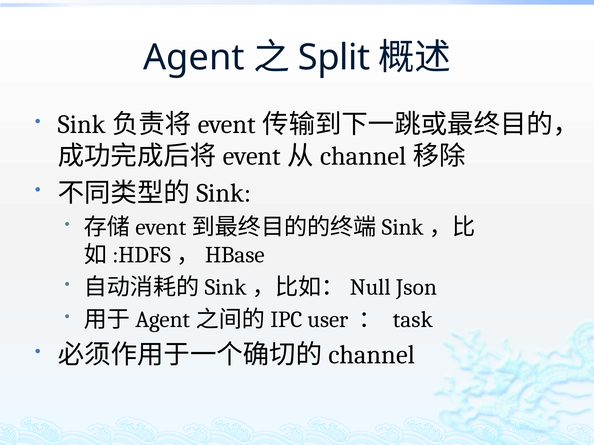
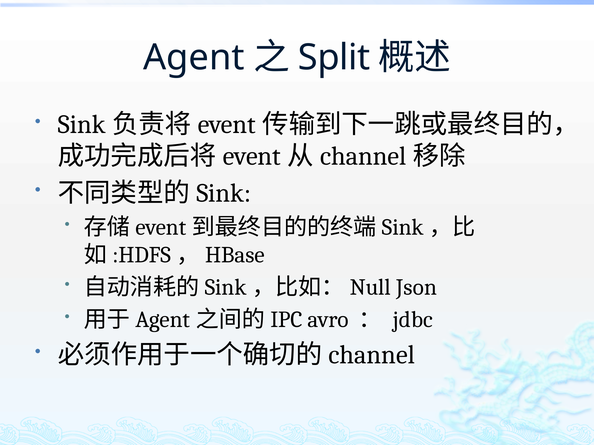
user: user -> avro (328, 320)
task: task -> jdbc (413, 320)
